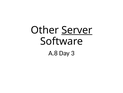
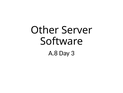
Server underline: present -> none (77, 30)
